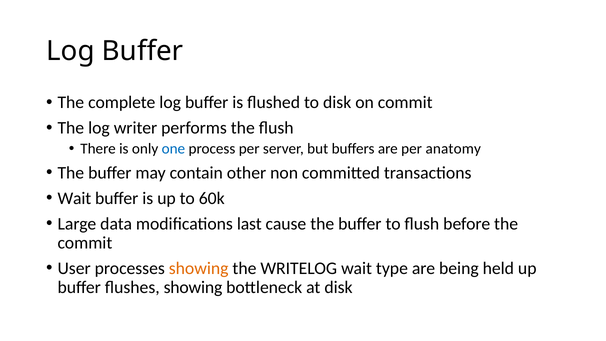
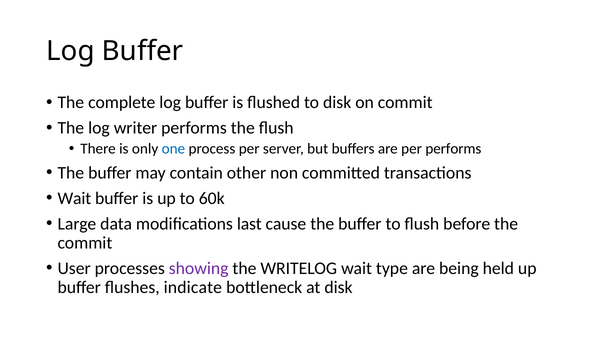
per anatomy: anatomy -> performs (453, 149)
showing colour: orange -> purple (199, 268)
flushes showing: showing -> indicate (193, 287)
